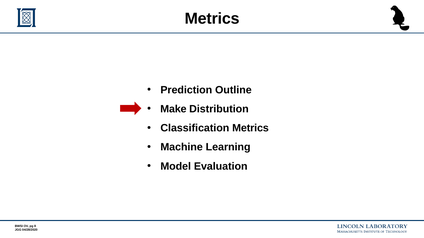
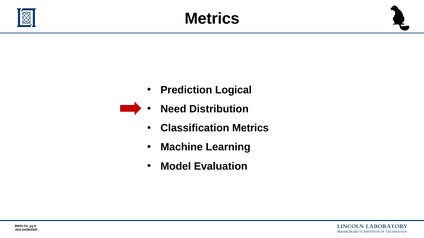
Outline: Outline -> Logical (233, 90)
Make: Make -> Need (173, 109)
